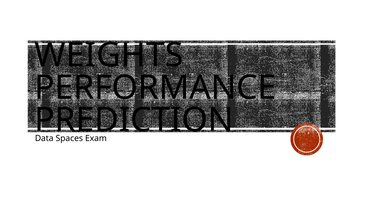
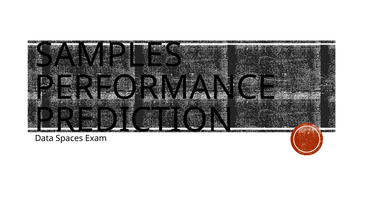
WEIGHTS: WEIGHTS -> SAMPLES (109, 55)
